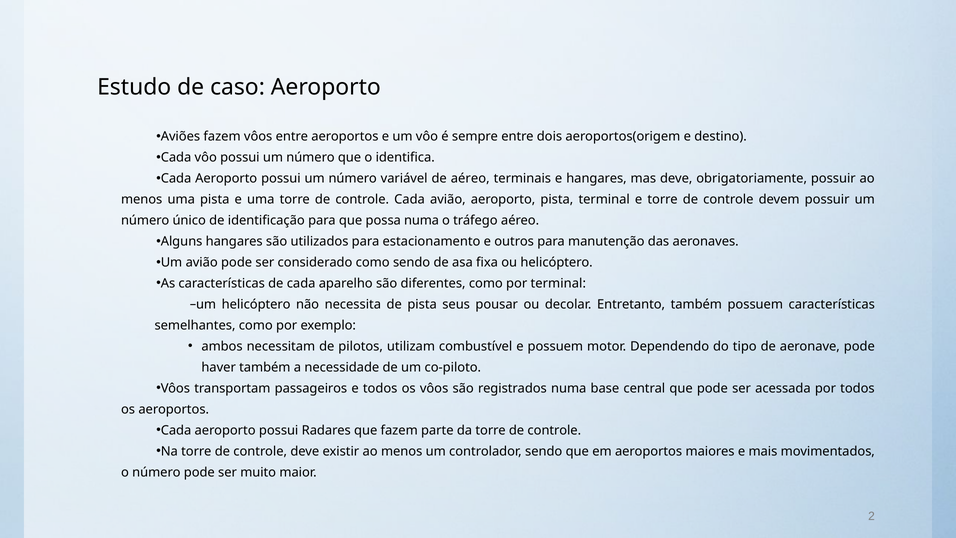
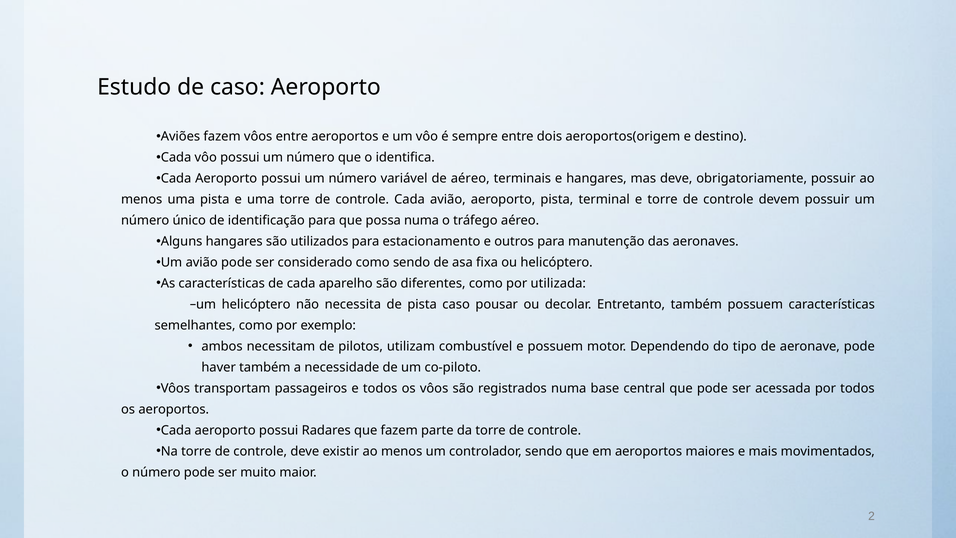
por terminal: terminal -> utilizada (558, 283)
pista seus: seus -> caso (456, 304)
